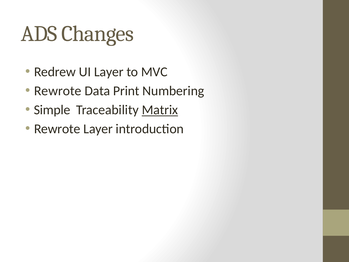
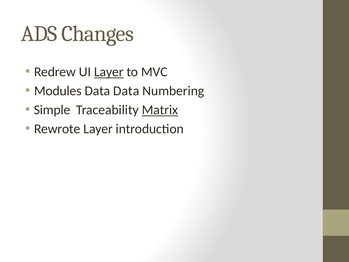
Layer underline: none -> present (109, 72)
Rewrote: Rewrote -> Modules (58, 91)
Data Print: Print -> Data (126, 91)
